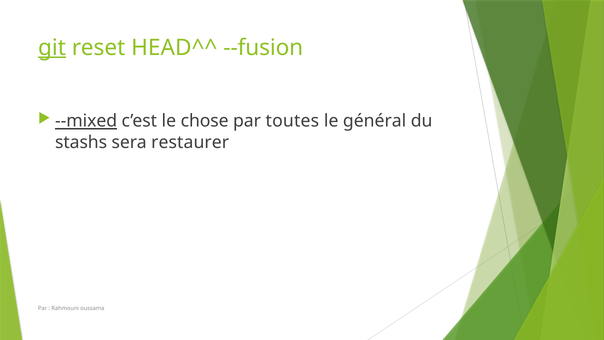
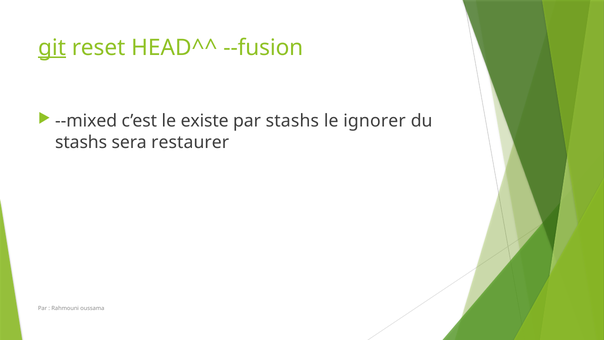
--mixed underline: present -> none (86, 121)
chose: chose -> existe (205, 121)
par toutes: toutes -> stashs (292, 121)
général: général -> ignorer (375, 121)
